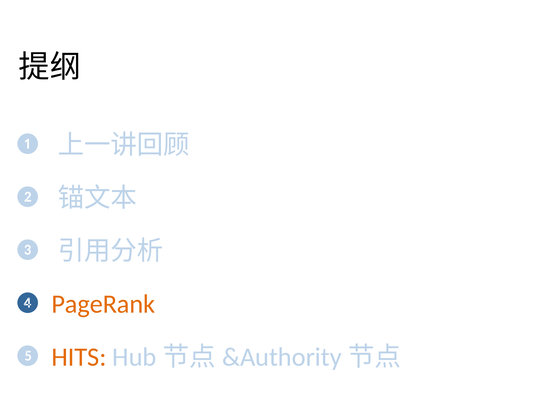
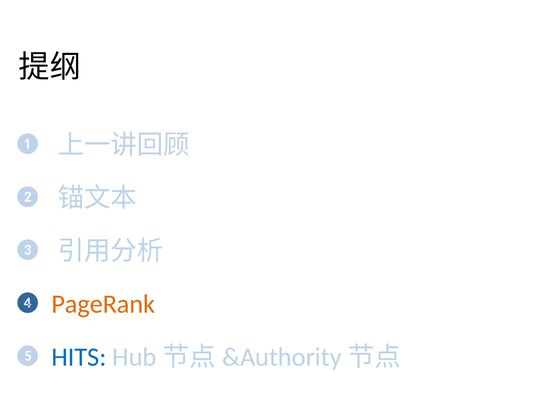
HITS colour: orange -> blue (79, 357)
